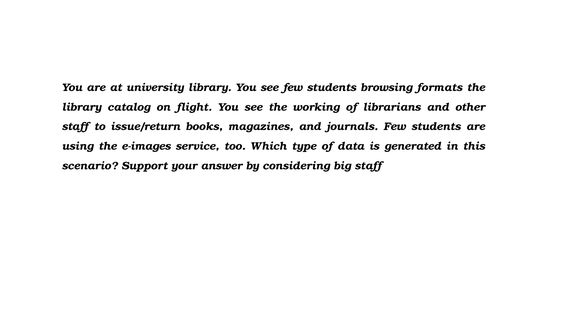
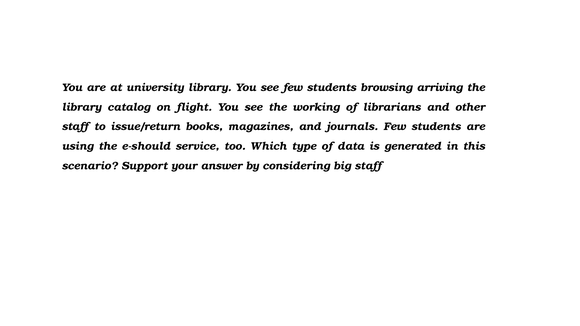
formats: formats -> arriving (440, 88)
e-images: e-images -> e-should (146, 146)
